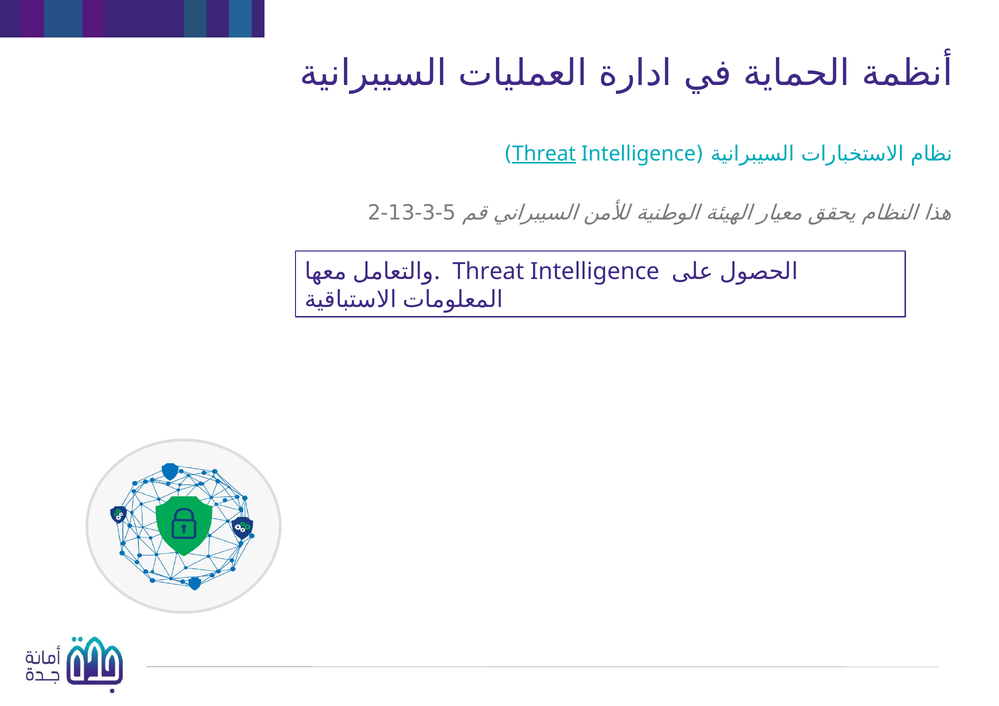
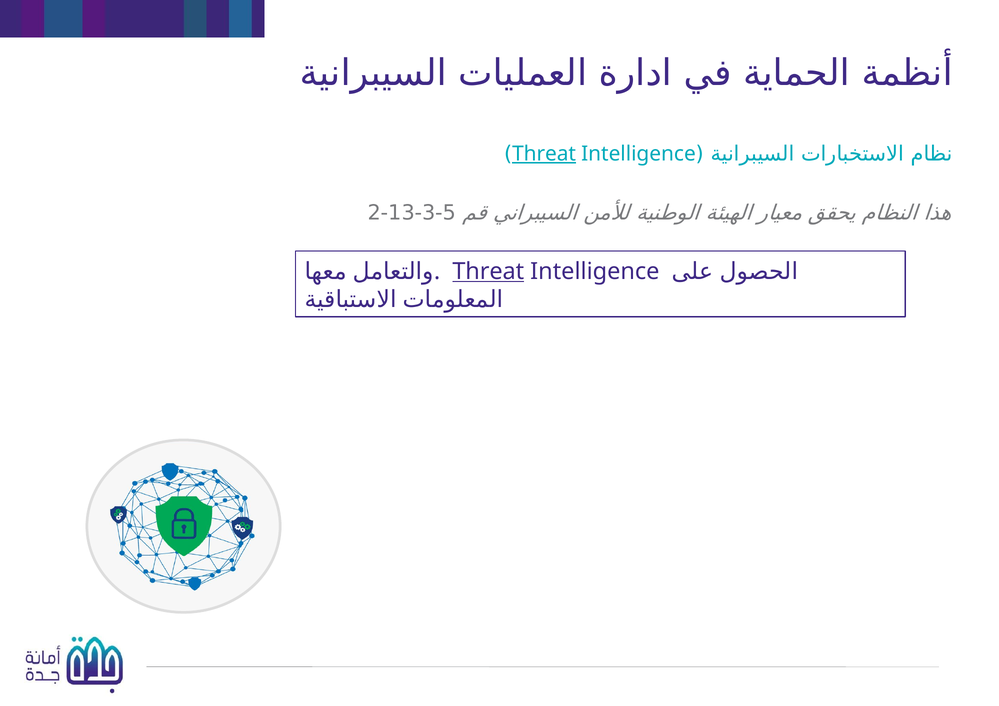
Threat underline: none -> present (488, 271)
